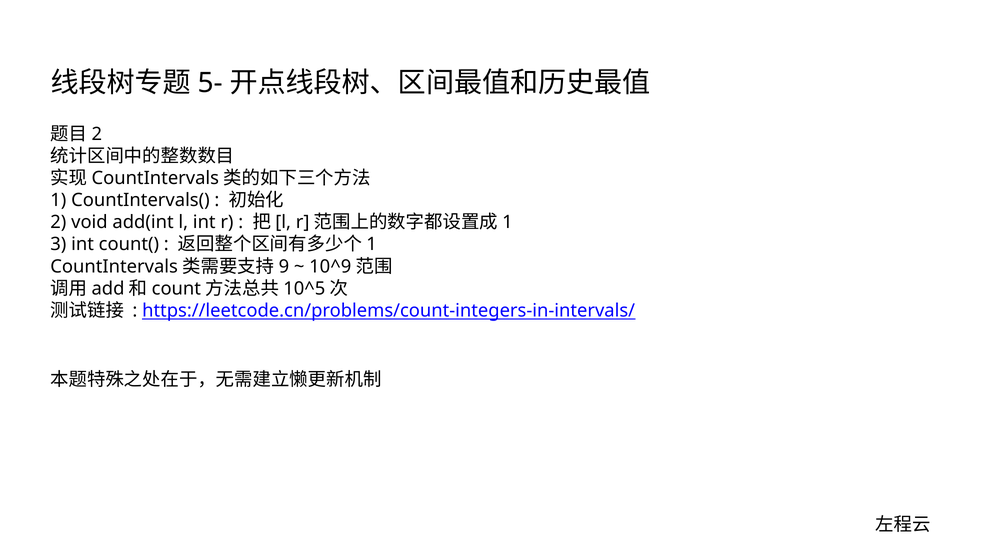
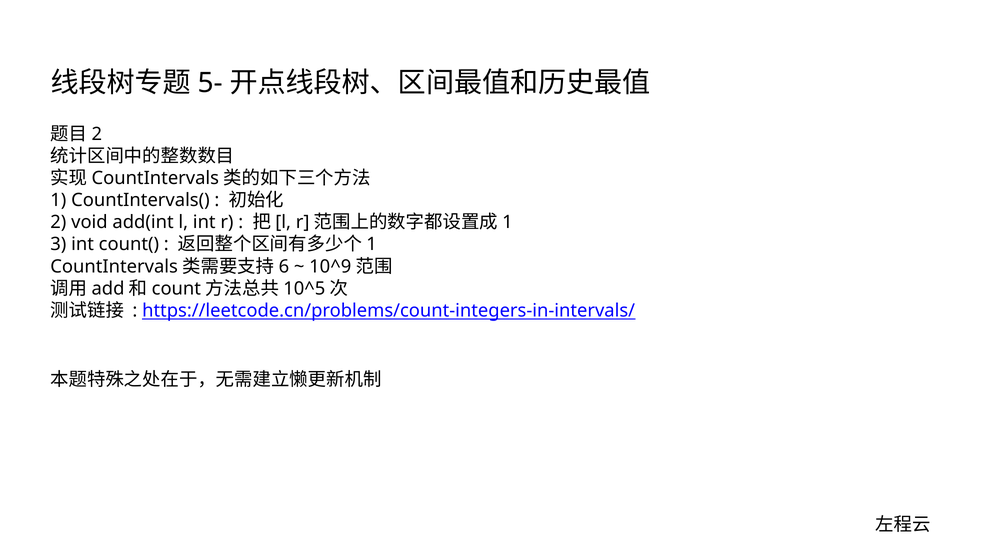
9: 9 -> 6 (284, 266)
